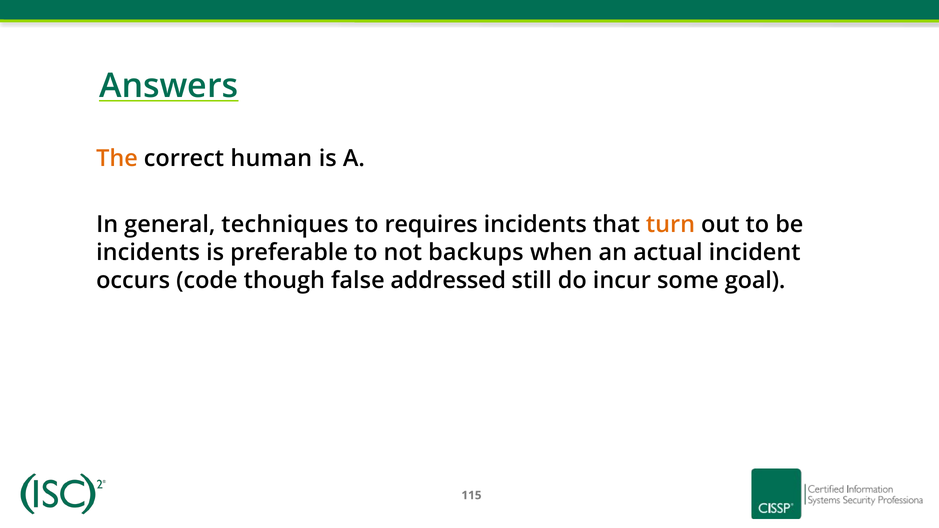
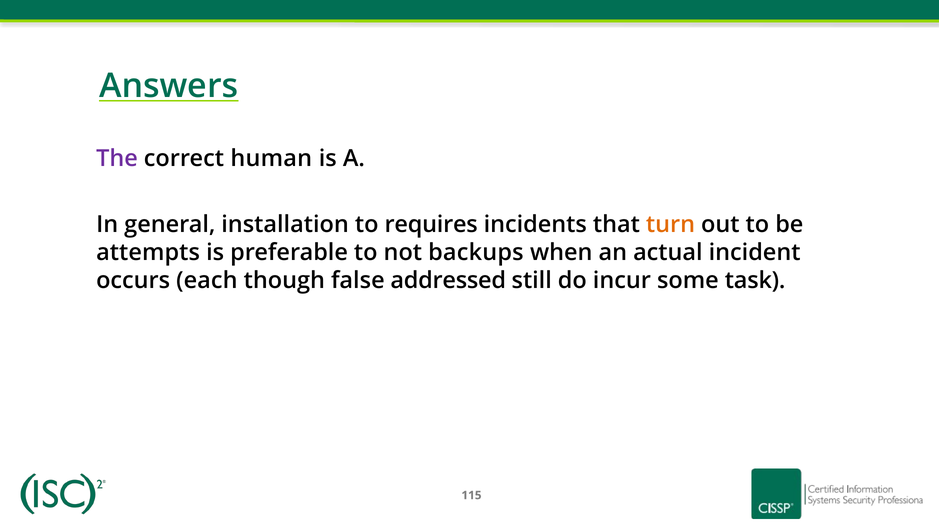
The colour: orange -> purple (117, 159)
techniques: techniques -> installation (285, 224)
incidents: incidents -> attempts (148, 253)
code: code -> each (207, 281)
goal: goal -> task (755, 281)
